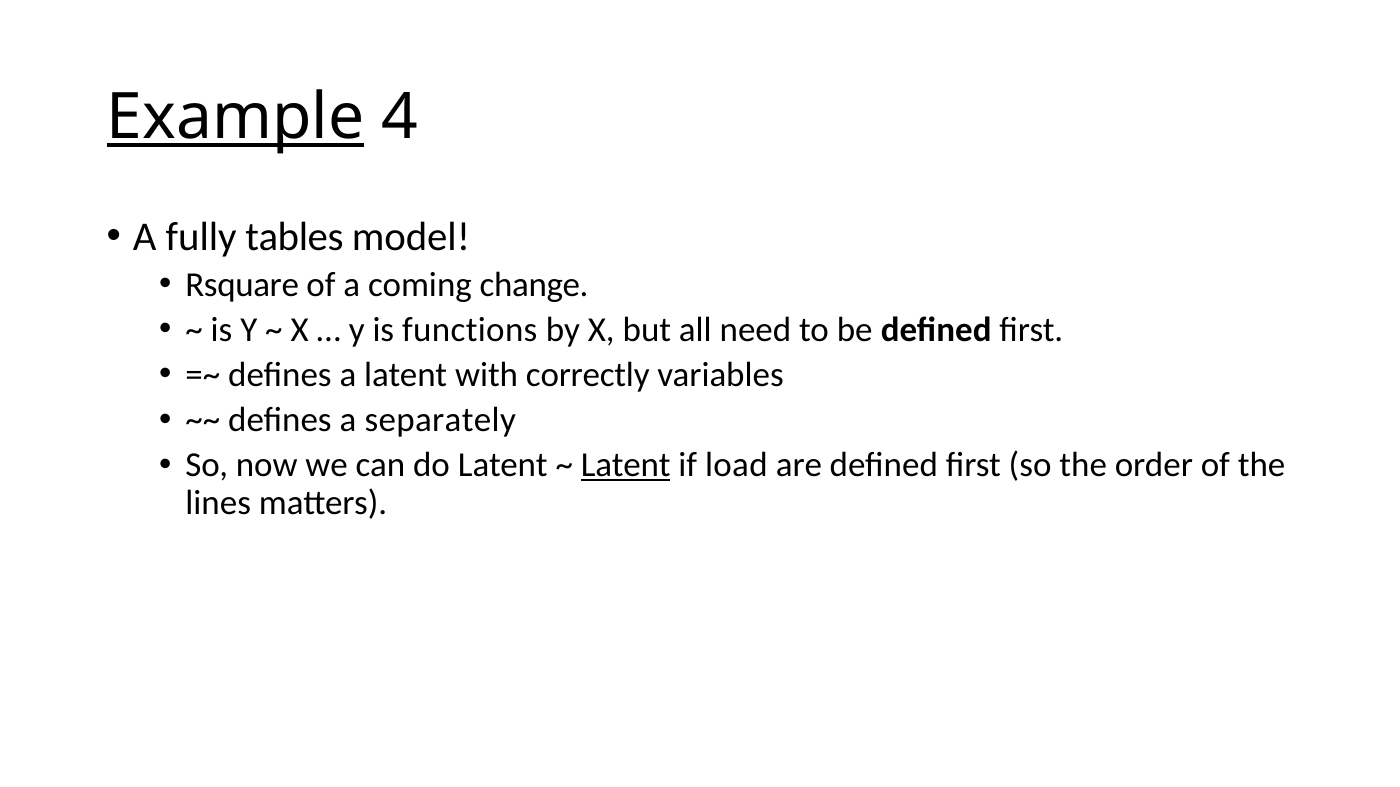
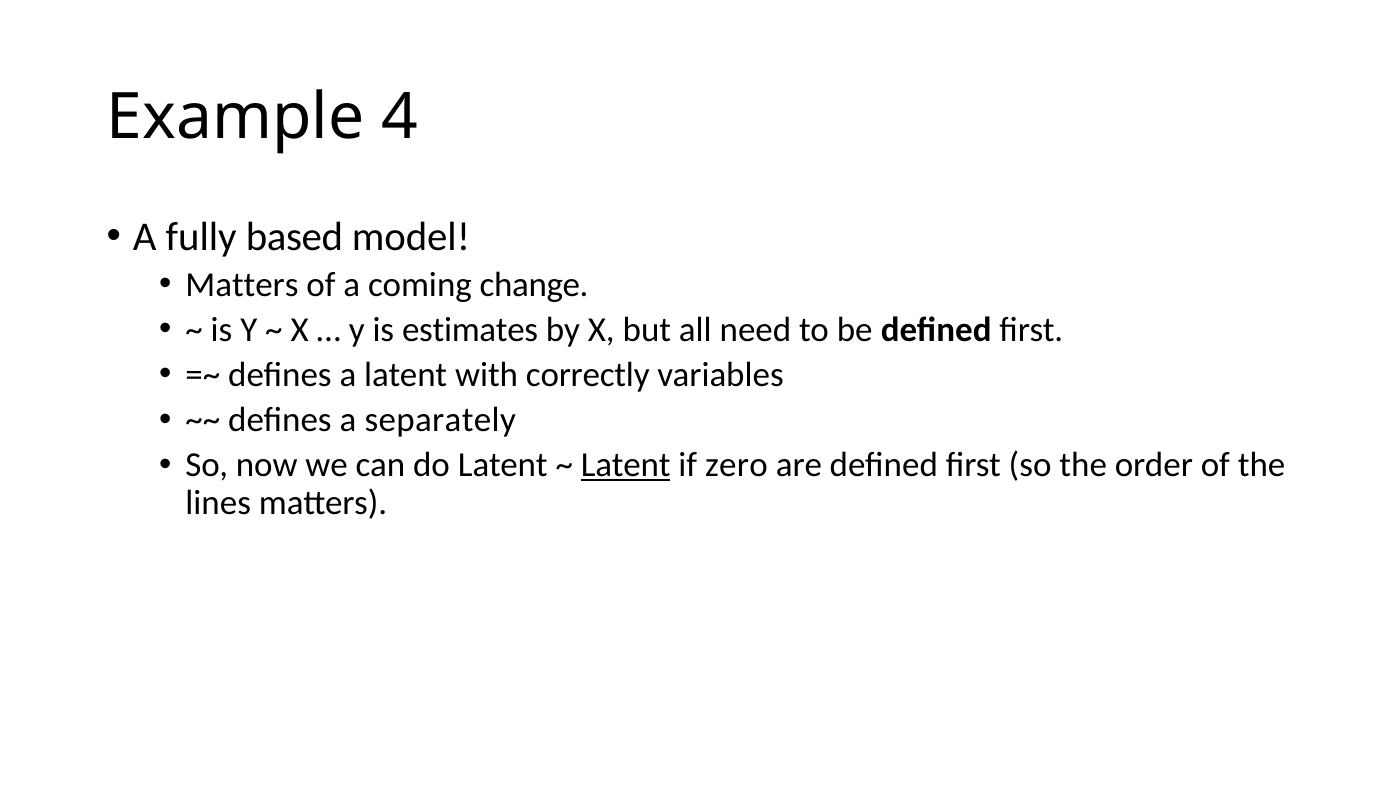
Example underline: present -> none (236, 118)
tables: tables -> based (294, 237)
Rsquare: Rsquare -> Matters (242, 285)
functions: functions -> estimates (470, 330)
load: load -> zero (736, 465)
